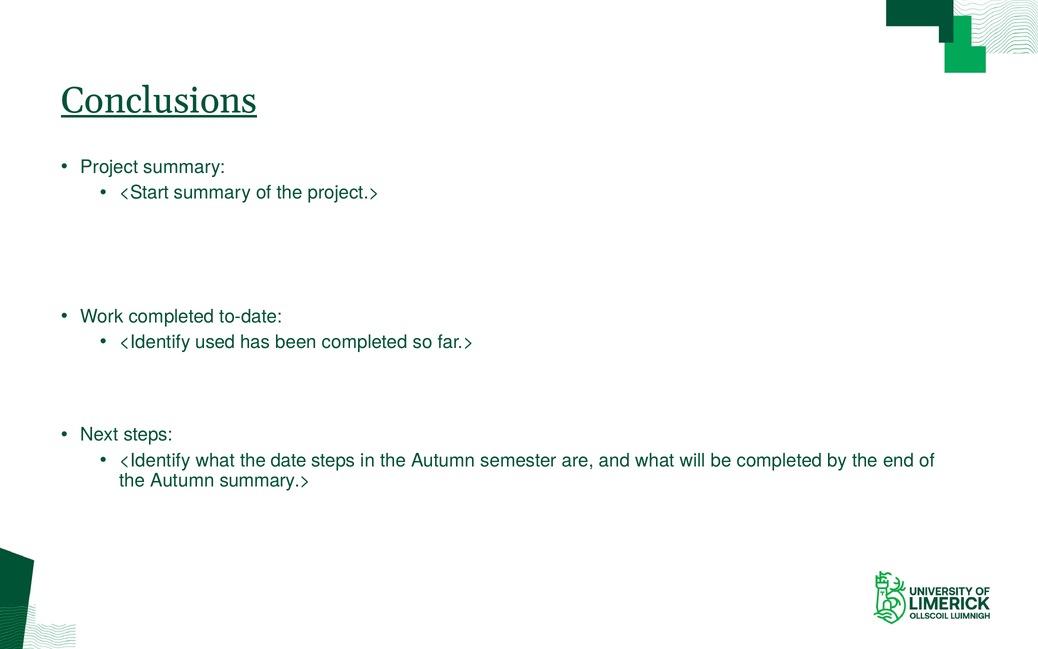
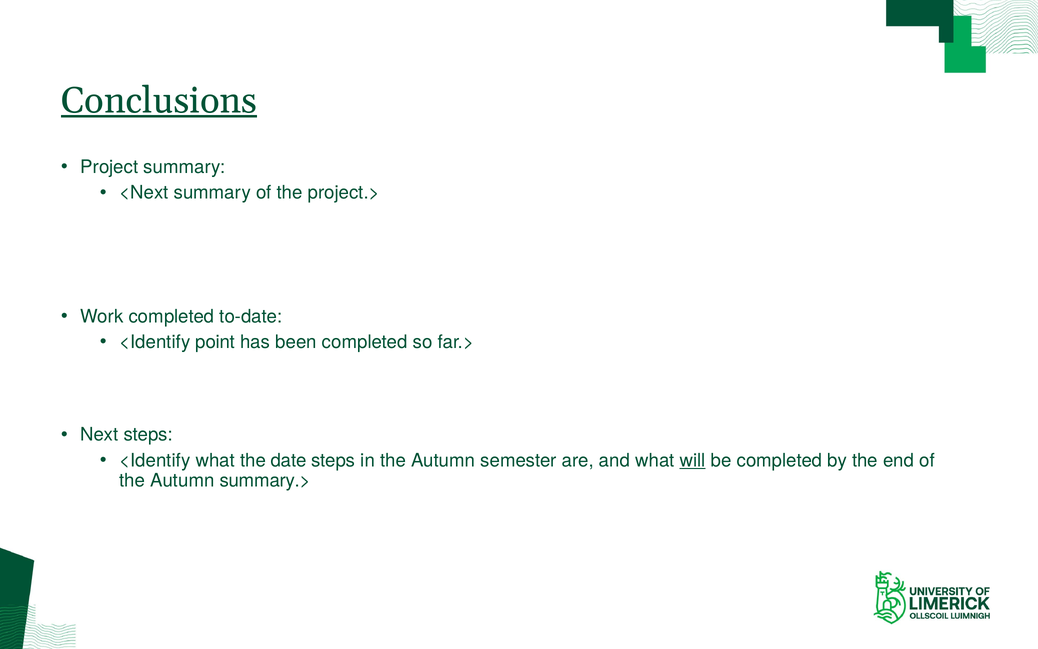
<Start: <Start -> <Next (144, 192)
used: used -> point (215, 342)
will underline: none -> present (693, 460)
